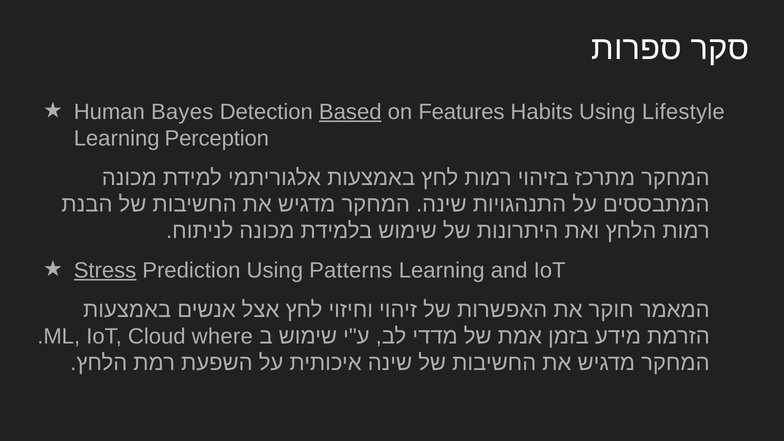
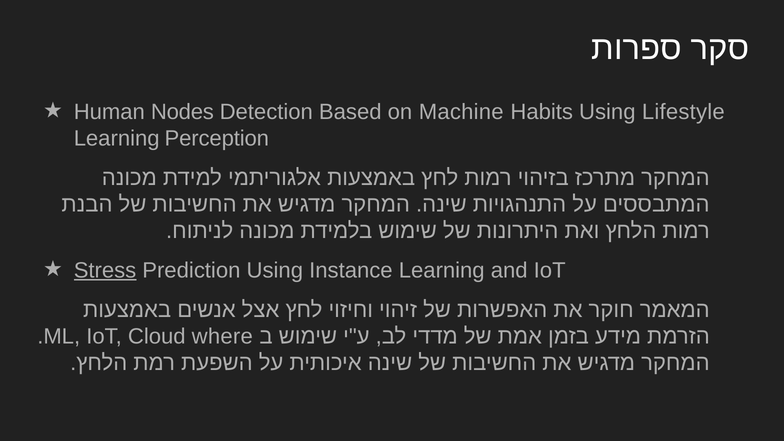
Bayes: Bayes -> Nodes (182, 112)
Based underline: present -> none (350, 112)
Features: Features -> Machine (461, 112)
Patterns: Patterns -> Instance (351, 270)
